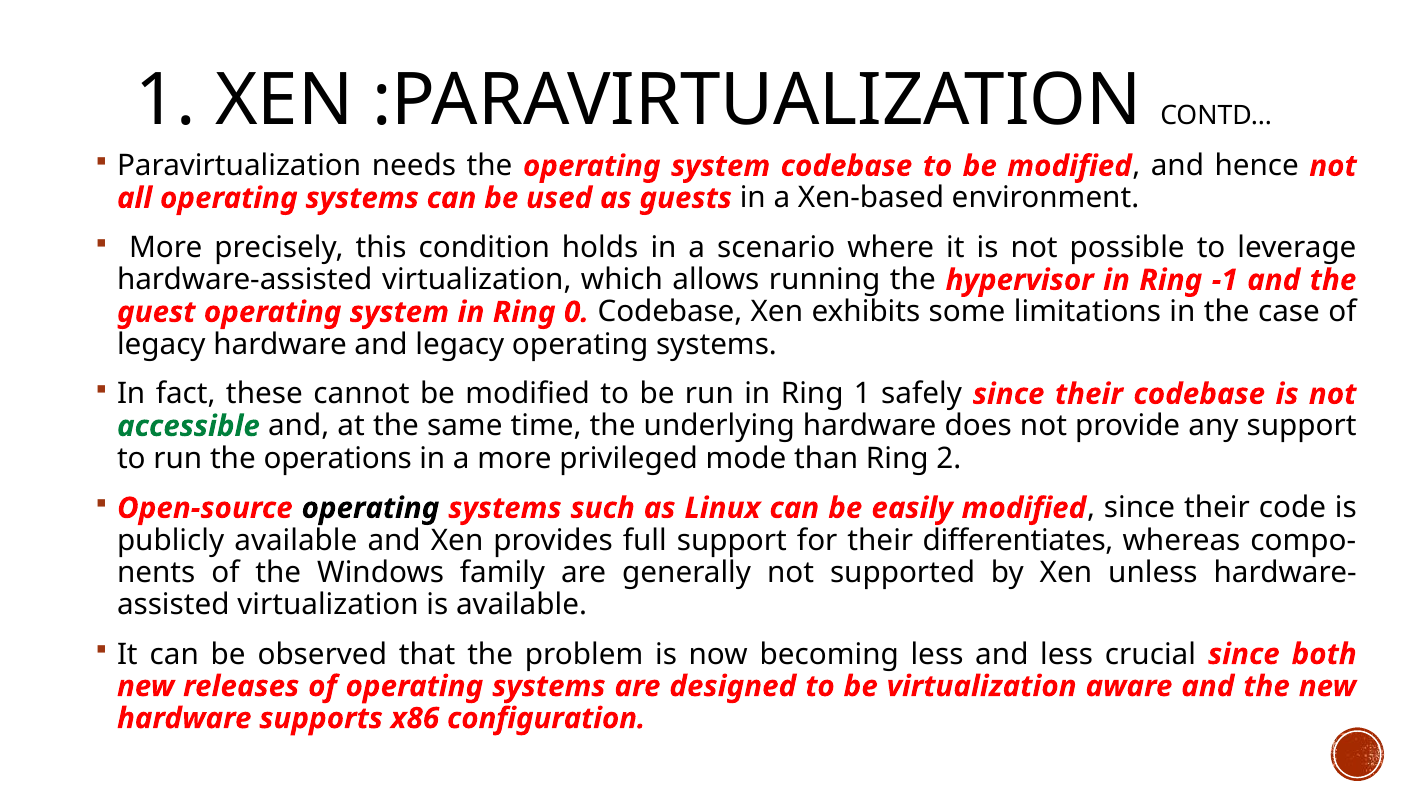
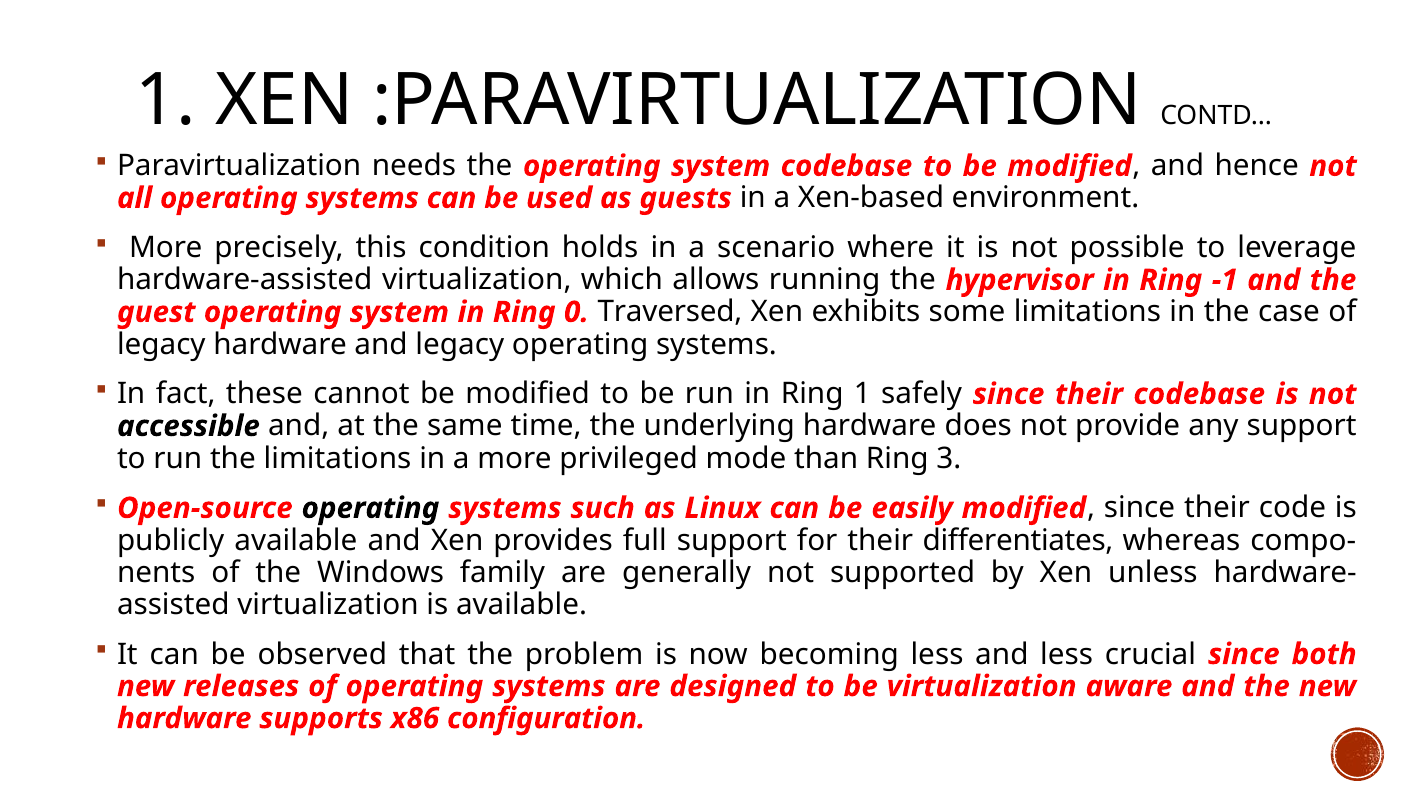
0 Codebase: Codebase -> Traversed (670, 312)
accessible colour: green -> black (188, 426)
the operations: operations -> limitations (338, 458)
2: 2 -> 3 (949, 458)
